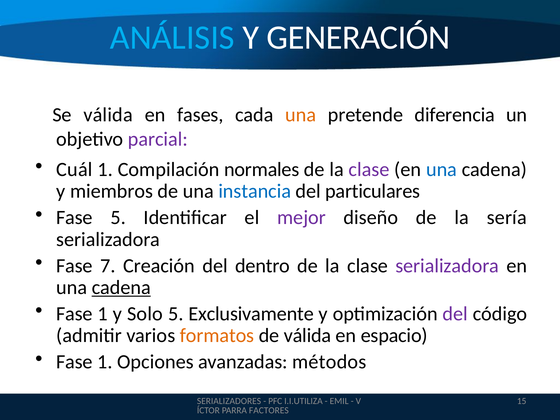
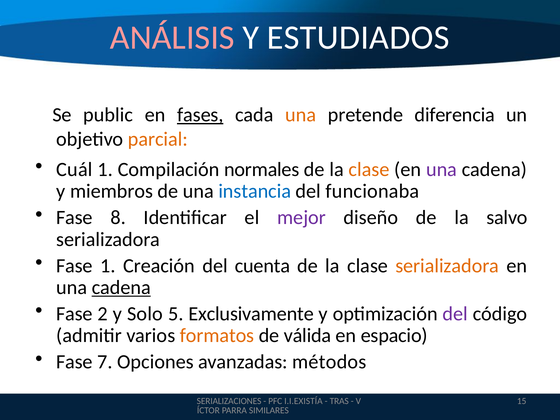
ANÁLISIS colour: light blue -> pink (172, 37)
GENERACIÓN: GENERACIÓN -> ESTUDIADOS (358, 37)
Se válida: válida -> public (108, 115)
fases underline: none -> present (200, 115)
parcial colour: purple -> orange (158, 139)
clase colour: purple -> orange (369, 169)
una colour: blue -> purple (442, 169)
particulares: particulares -> funcionaba (372, 191)
Fase 5: 5 -> 8 (118, 218)
sería: sería -> salvo (507, 218)
Fase 7: 7 -> 1 (108, 266)
dentro: dentro -> cuenta (262, 266)
serializadora colour: purple -> orange (447, 266)
1: 1 -> 2 (103, 314)
1: 1 -> 7 (105, 362)
SERIALIZADORES: SERIALIZADORES -> SERIALIZACIONES (229, 401)
I.I.UTILIZA: I.I.UTILIZA -> I.I.EXISTÍA (303, 401)
EMIL: EMIL -> TRAS (339, 401)
FACTORES: FACTORES -> SIMILARES (269, 410)
